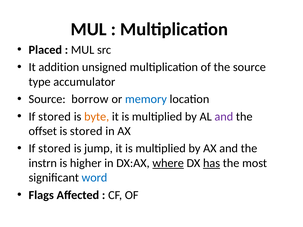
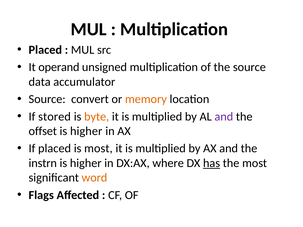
addition: addition -> operand (59, 67)
type: type -> data (40, 82)
borrow: borrow -> convert (90, 99)
memory colour: blue -> orange (146, 99)
stored: stored -> higher (86, 131)
stored: stored -> placed (55, 149)
is jump: jump -> most (98, 149)
where underline: present -> none (168, 163)
word colour: blue -> orange (94, 178)
